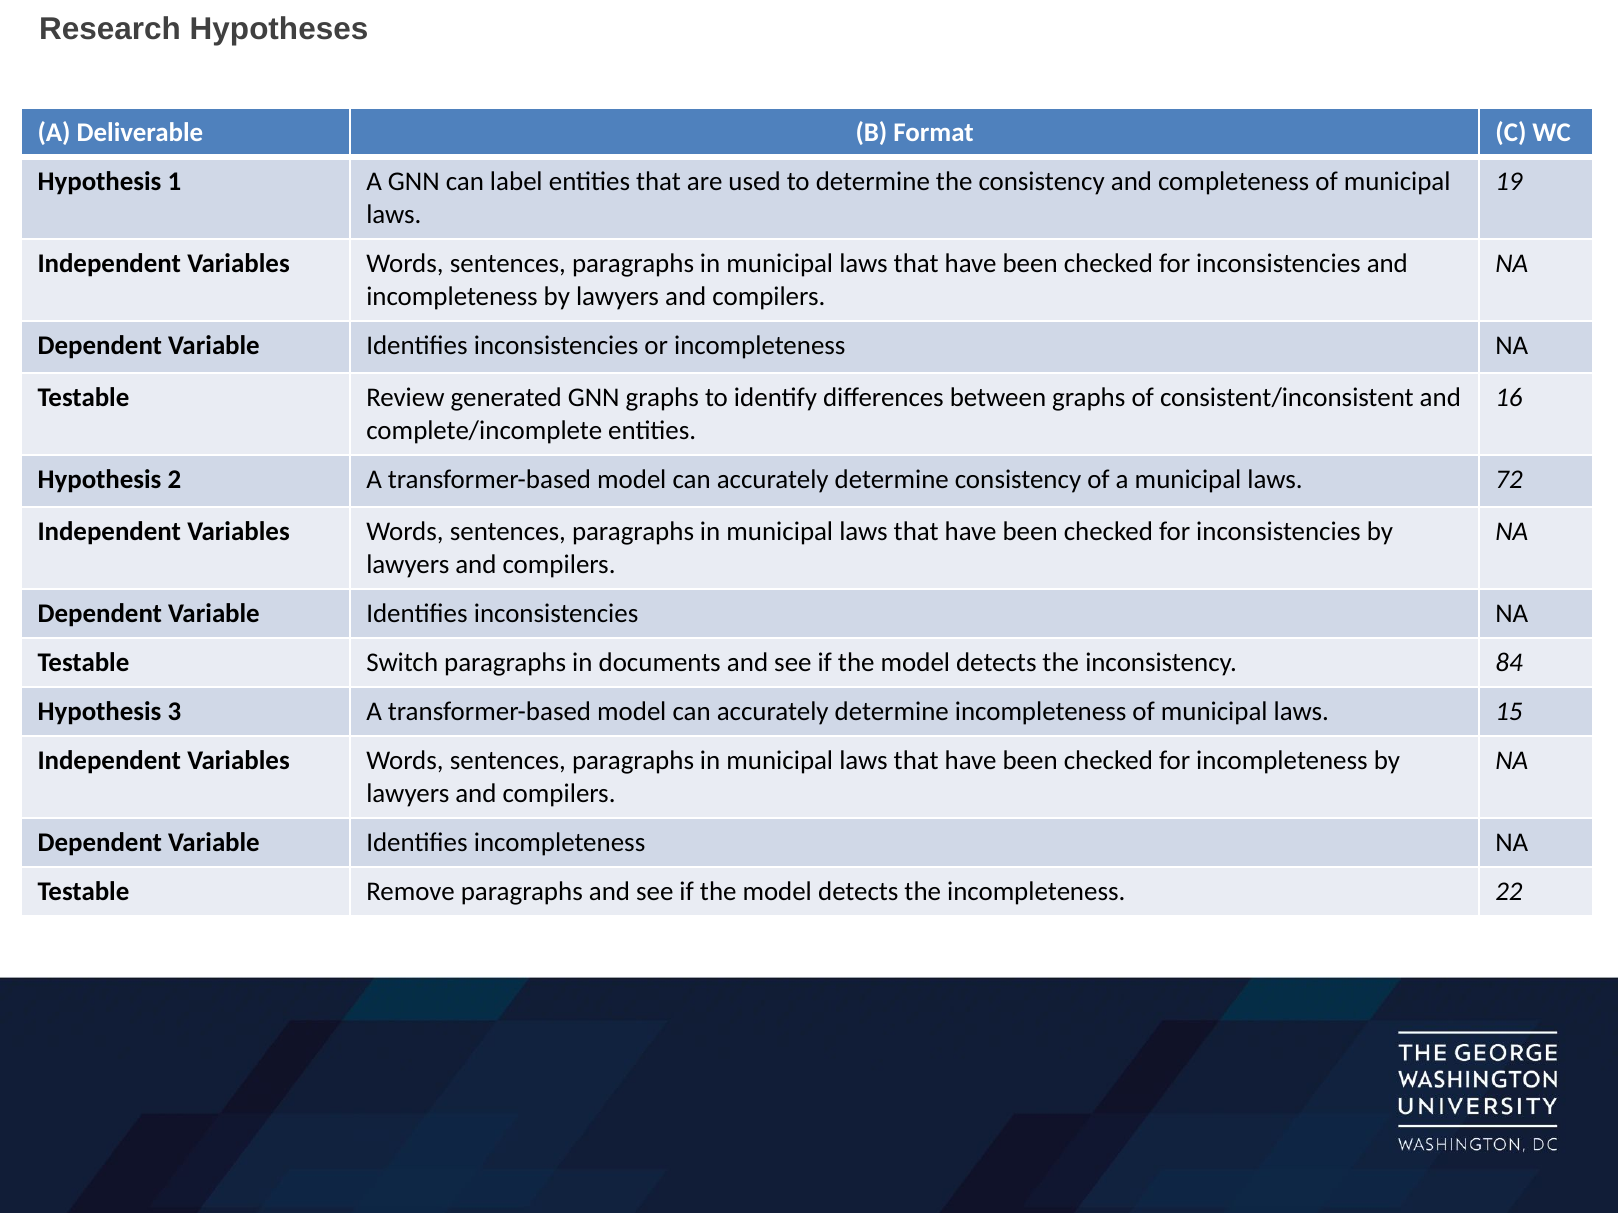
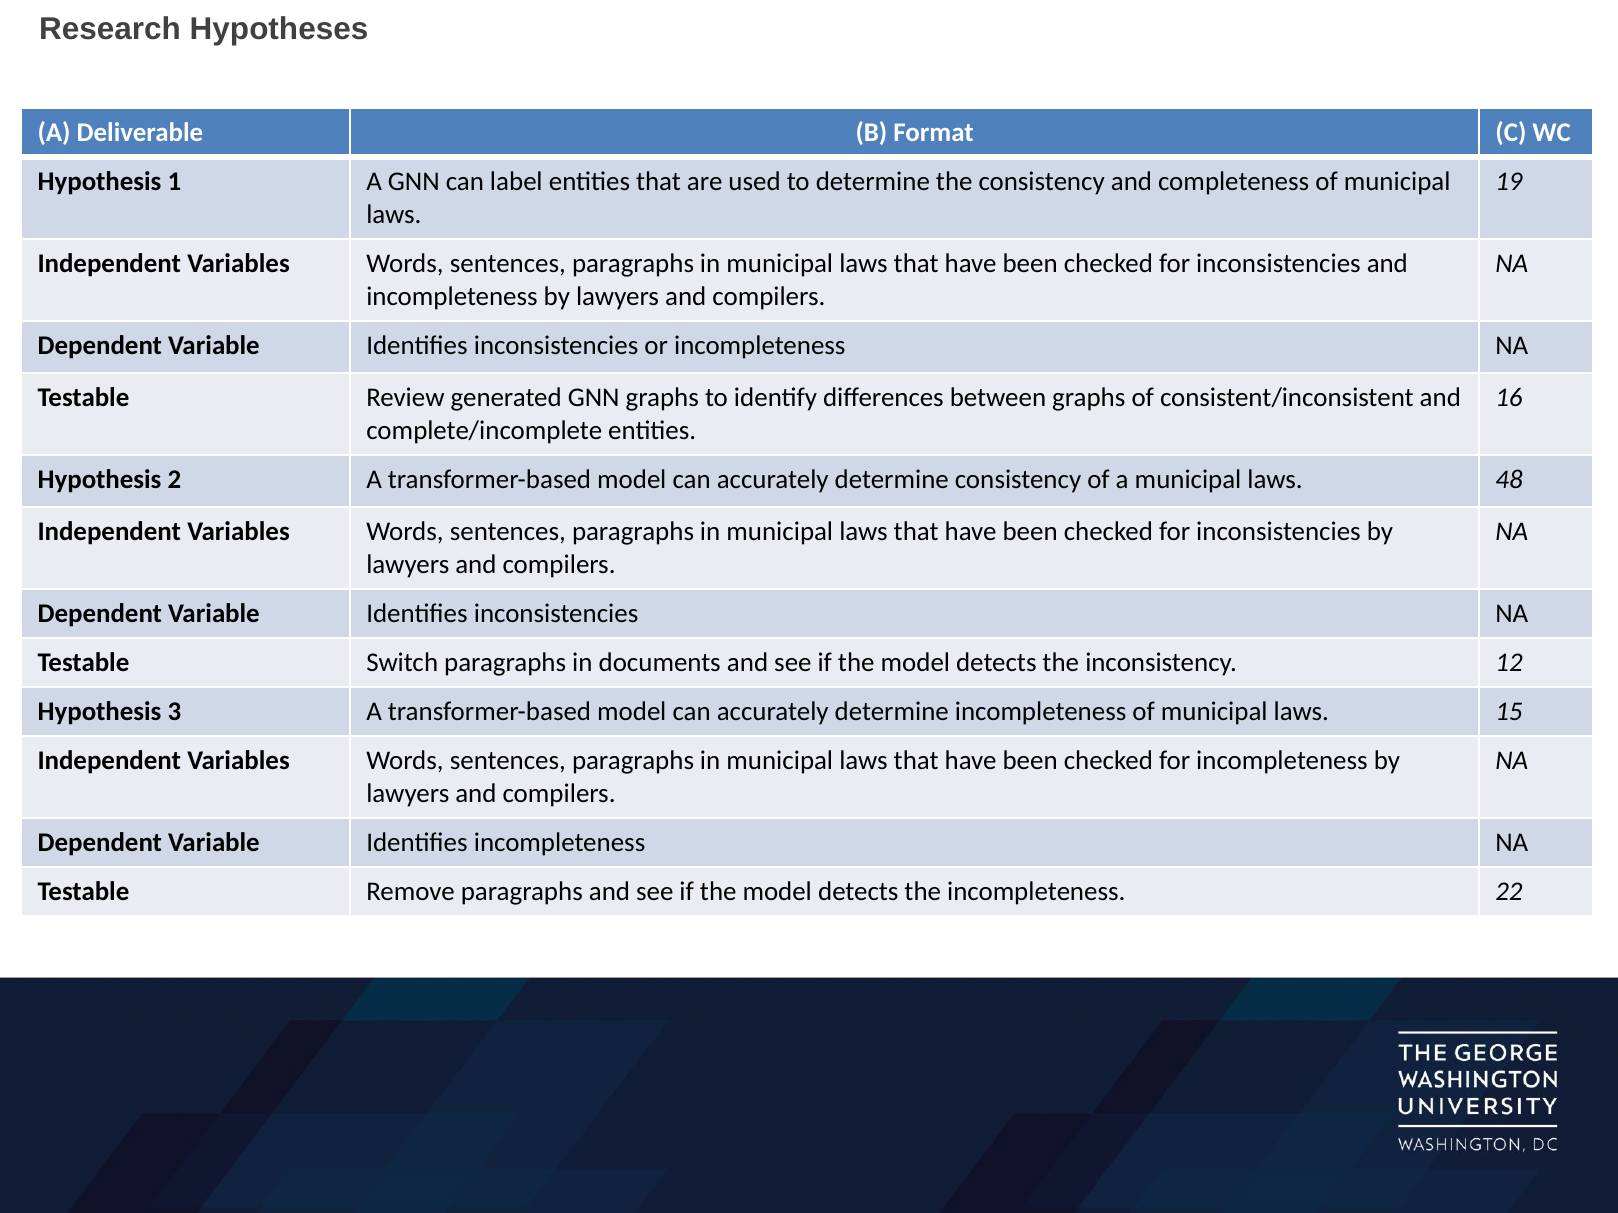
72: 72 -> 48 (1509, 480)
84: 84 -> 12 (1509, 663)
